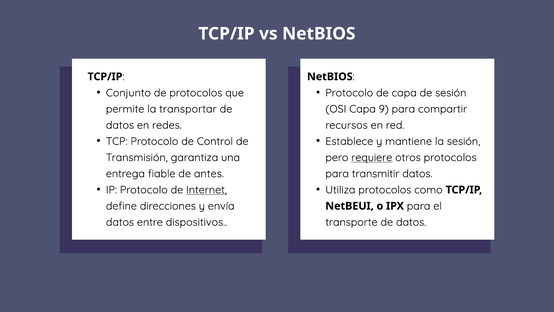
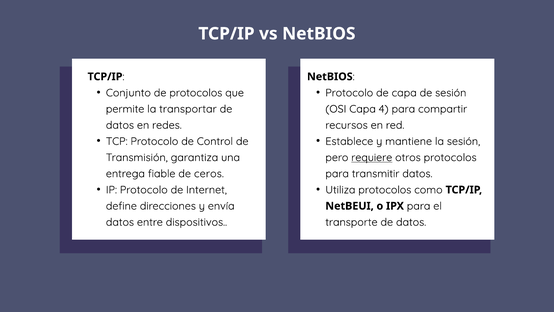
9: 9 -> 4 (384, 109)
antes: antes -> ceros (209, 173)
Internet underline: present -> none (207, 190)
